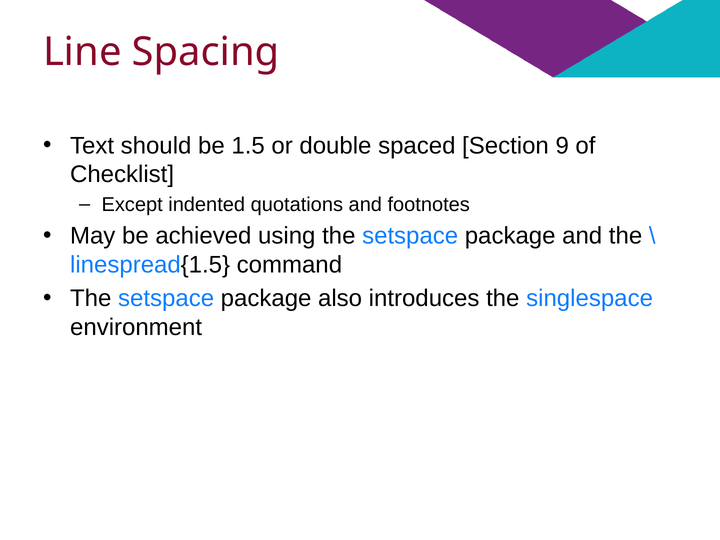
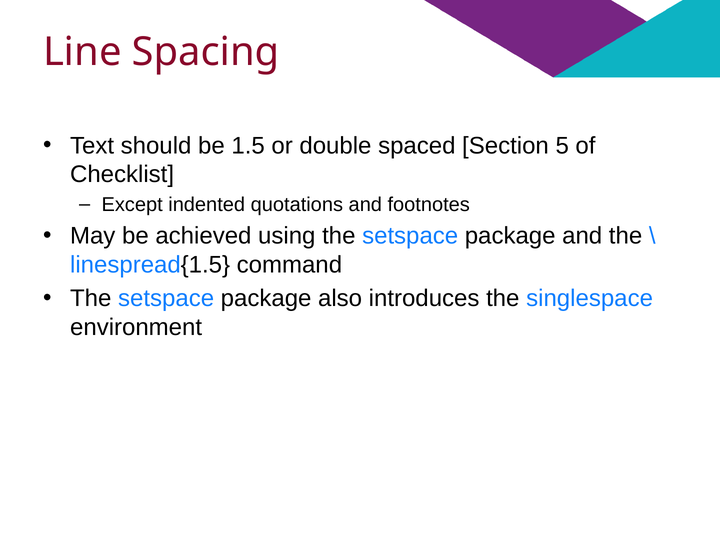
9: 9 -> 5 (562, 146)
